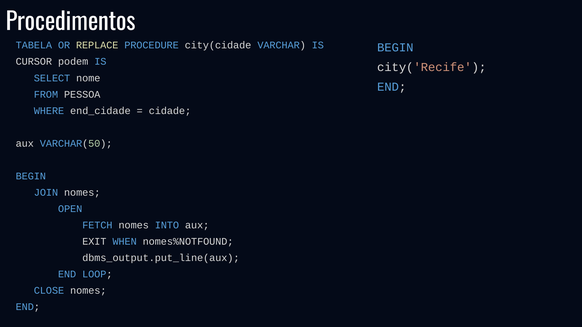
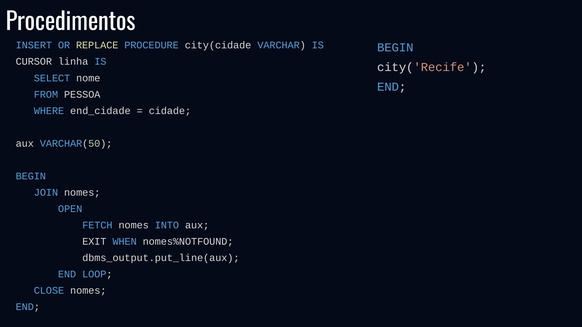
TABELA: TABELA -> INSERT (34, 45)
podem: podem -> linha (73, 62)
